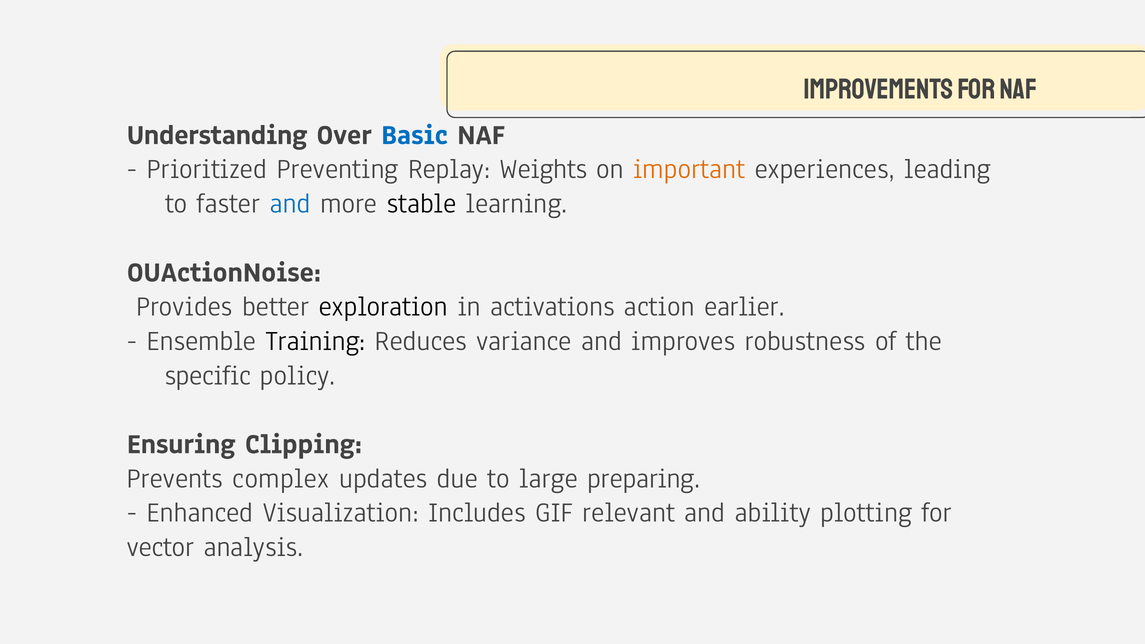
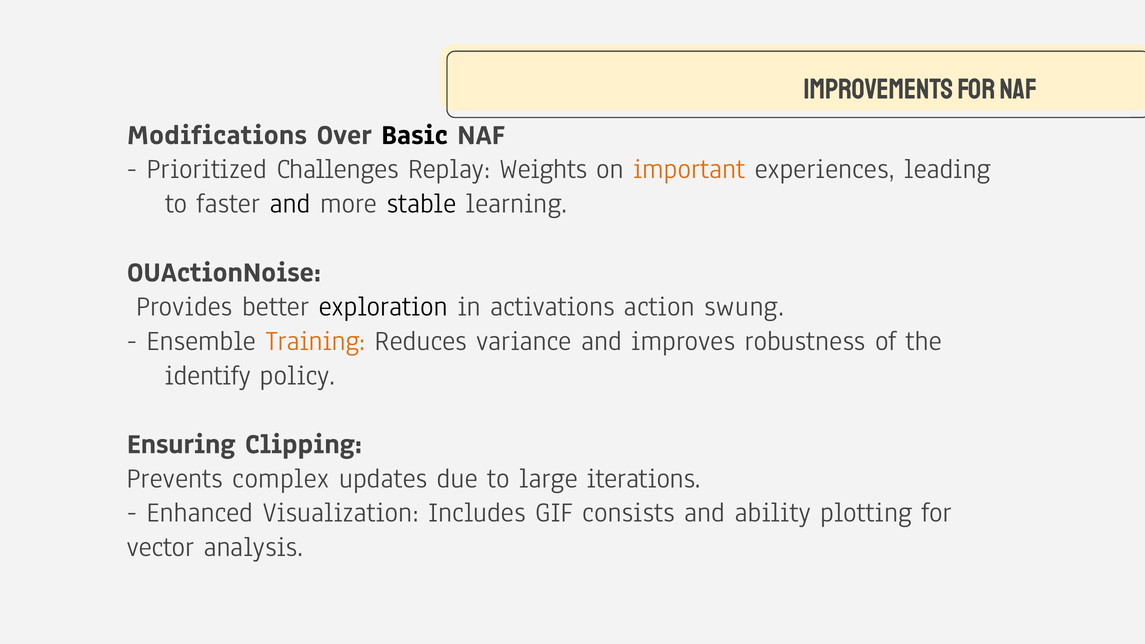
Understanding: Understanding -> Modifications (217, 135)
Basic colour: blue -> black (415, 135)
Preventing: Preventing -> Challenges (338, 169)
and colour: blue -> black (290, 203)
earlier: earlier -> swung (744, 306)
Training colour: black -> orange (316, 341)
specific: specific -> identify (208, 375)
preparing: preparing -> iterations (644, 478)
relevant: relevant -> consists (629, 513)
